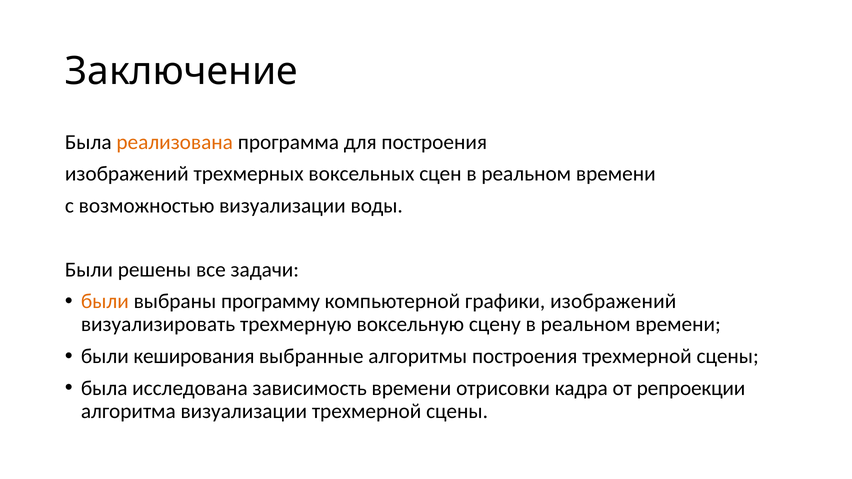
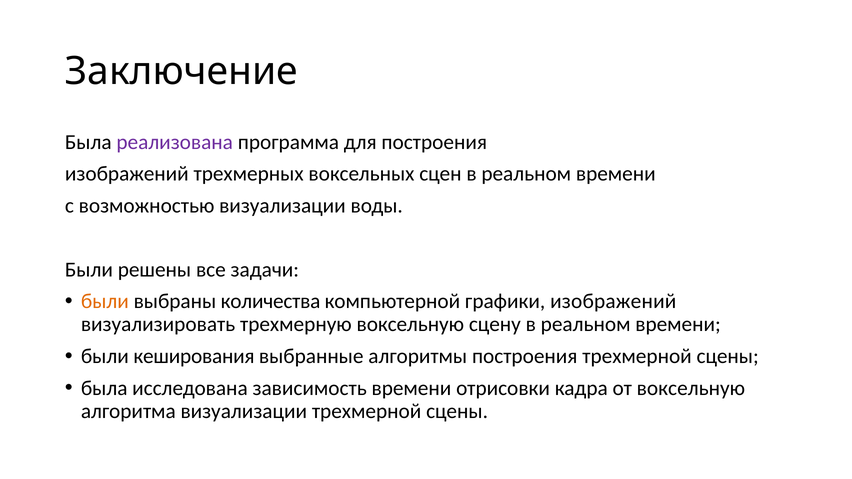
реализована colour: orange -> purple (175, 142)
программу: программу -> количества (271, 302)
от репроекции: репроекции -> воксельную (691, 388)
